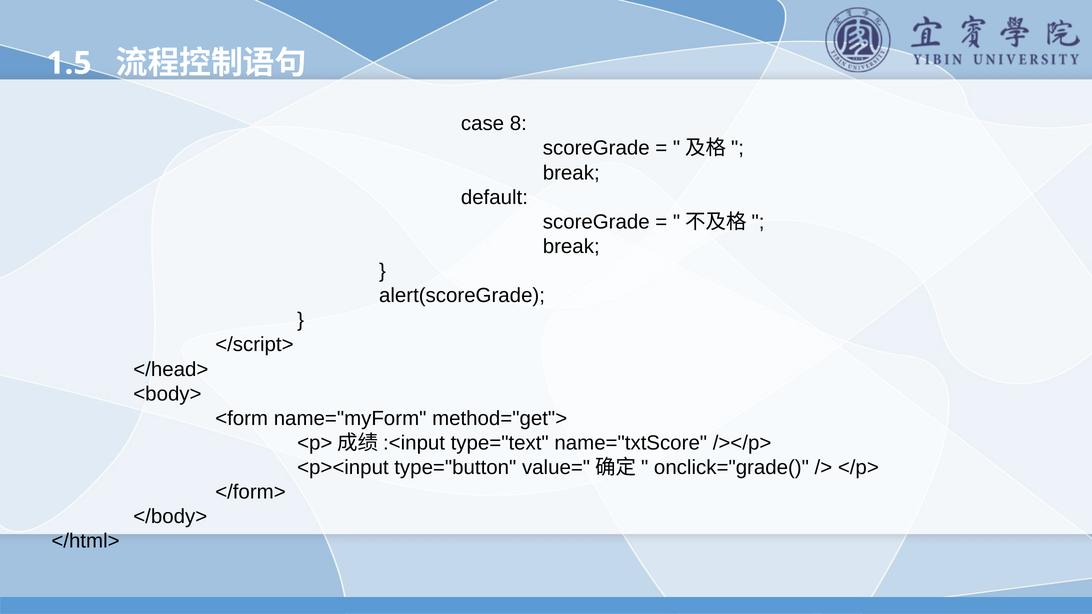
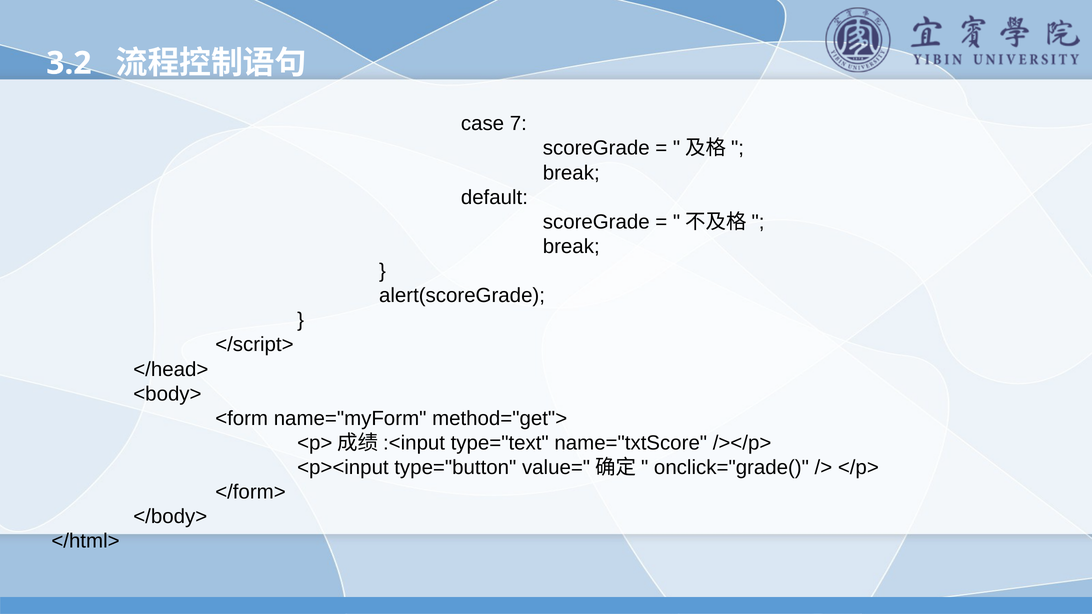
1.5: 1.5 -> 3.2 (69, 63)
8: 8 -> 7 (518, 124)
